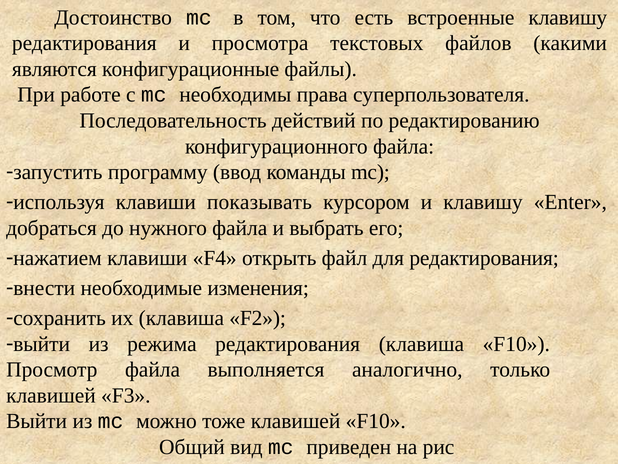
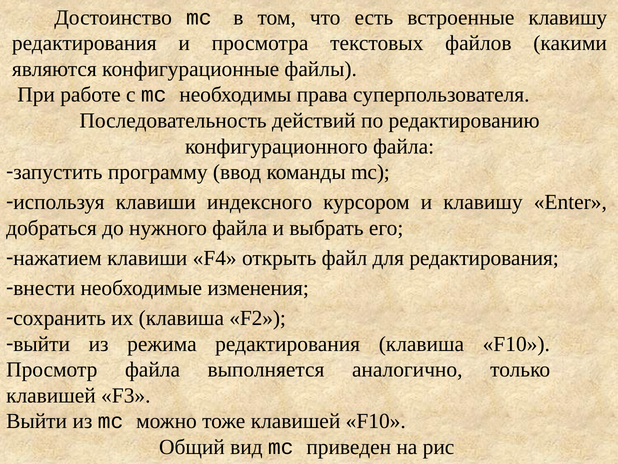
показывать: показывать -> индексного (260, 202)
